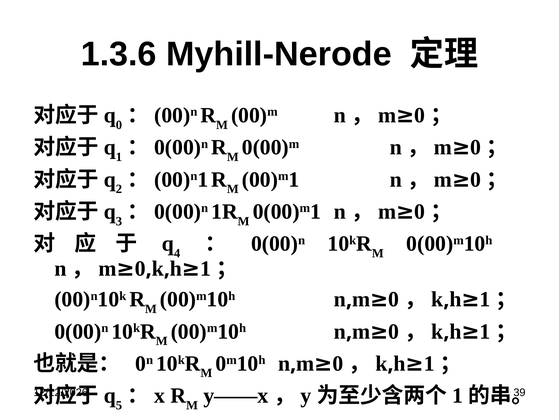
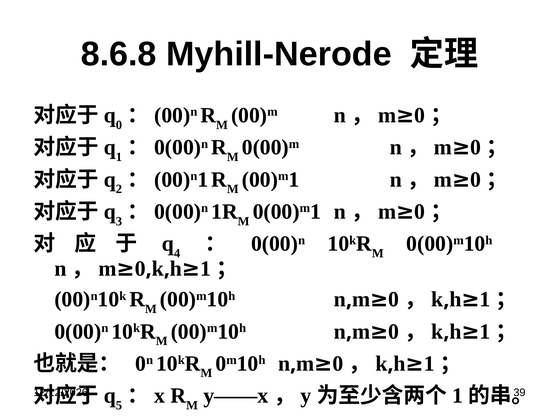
1.3.6: 1.3.6 -> 8.6.8 (119, 54)
